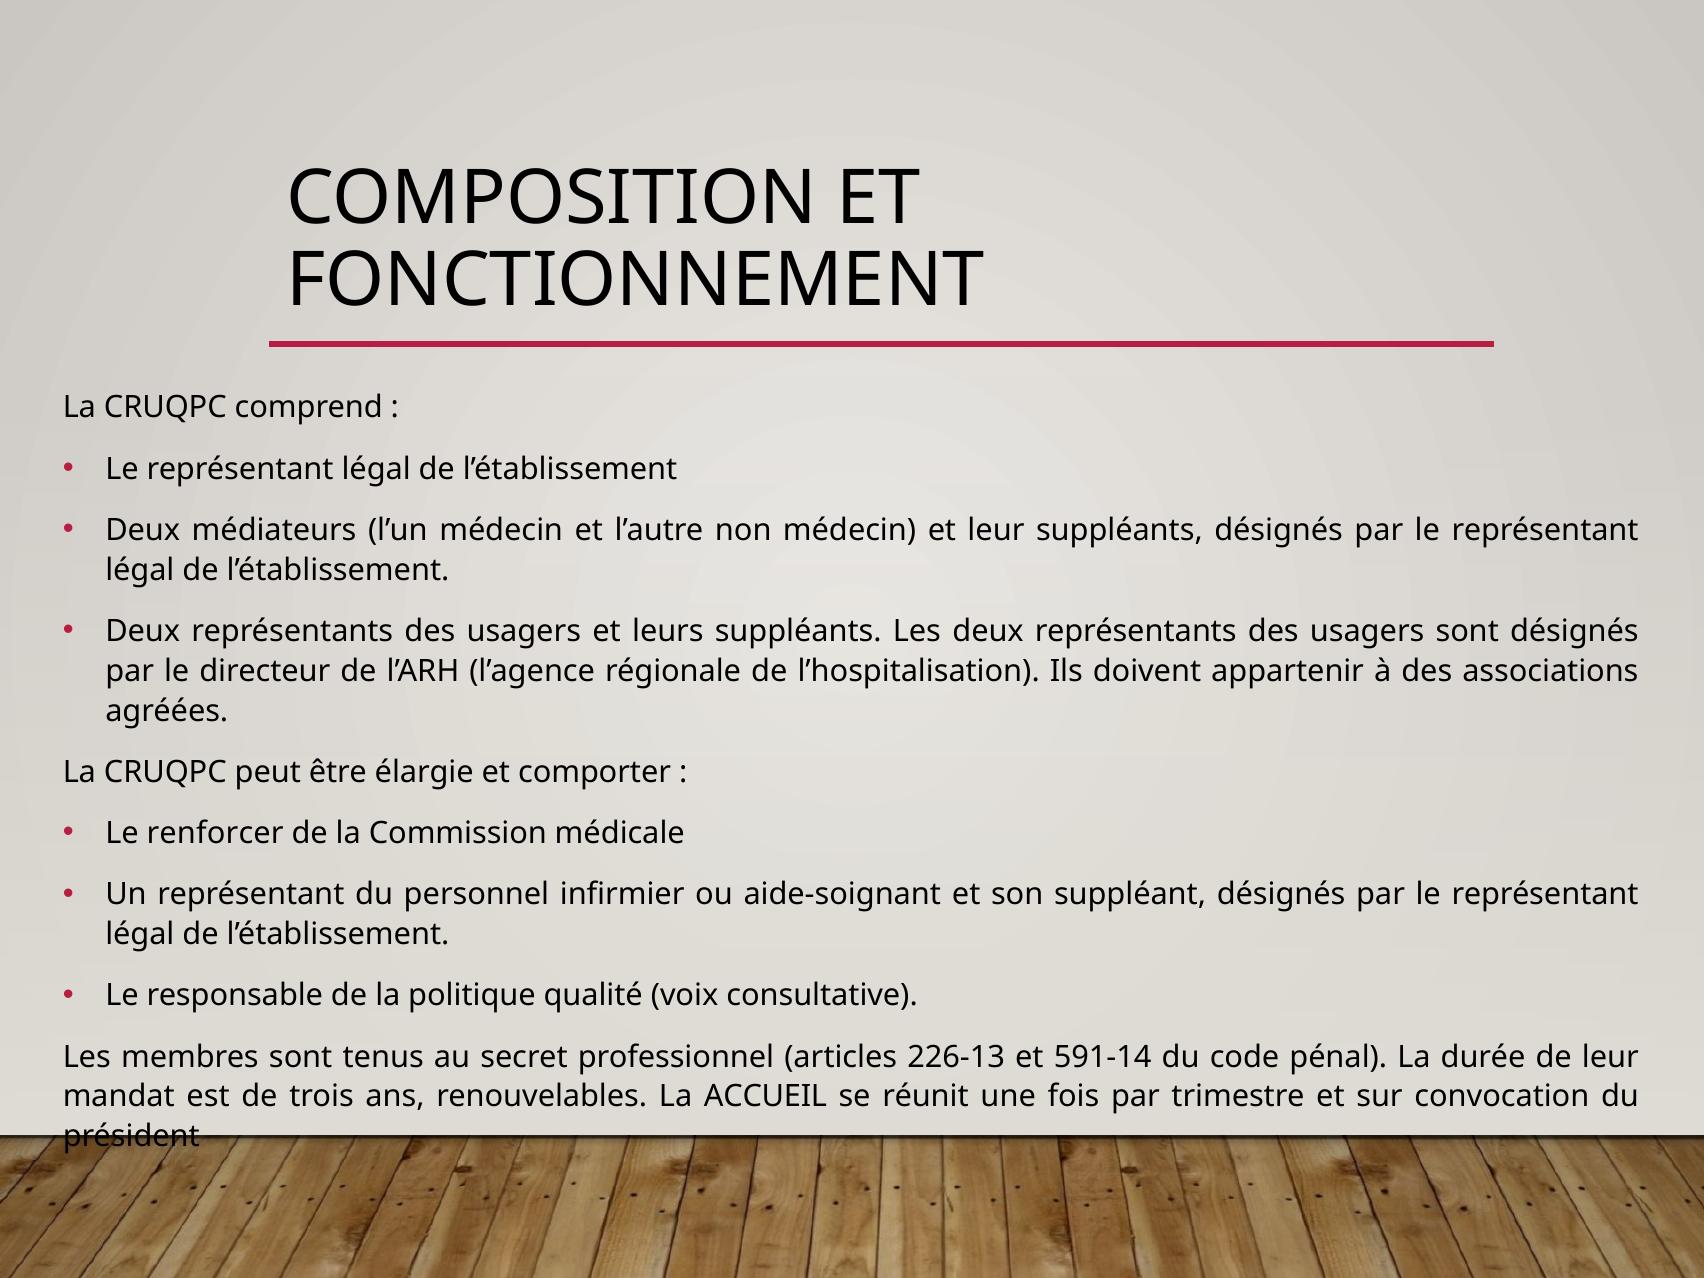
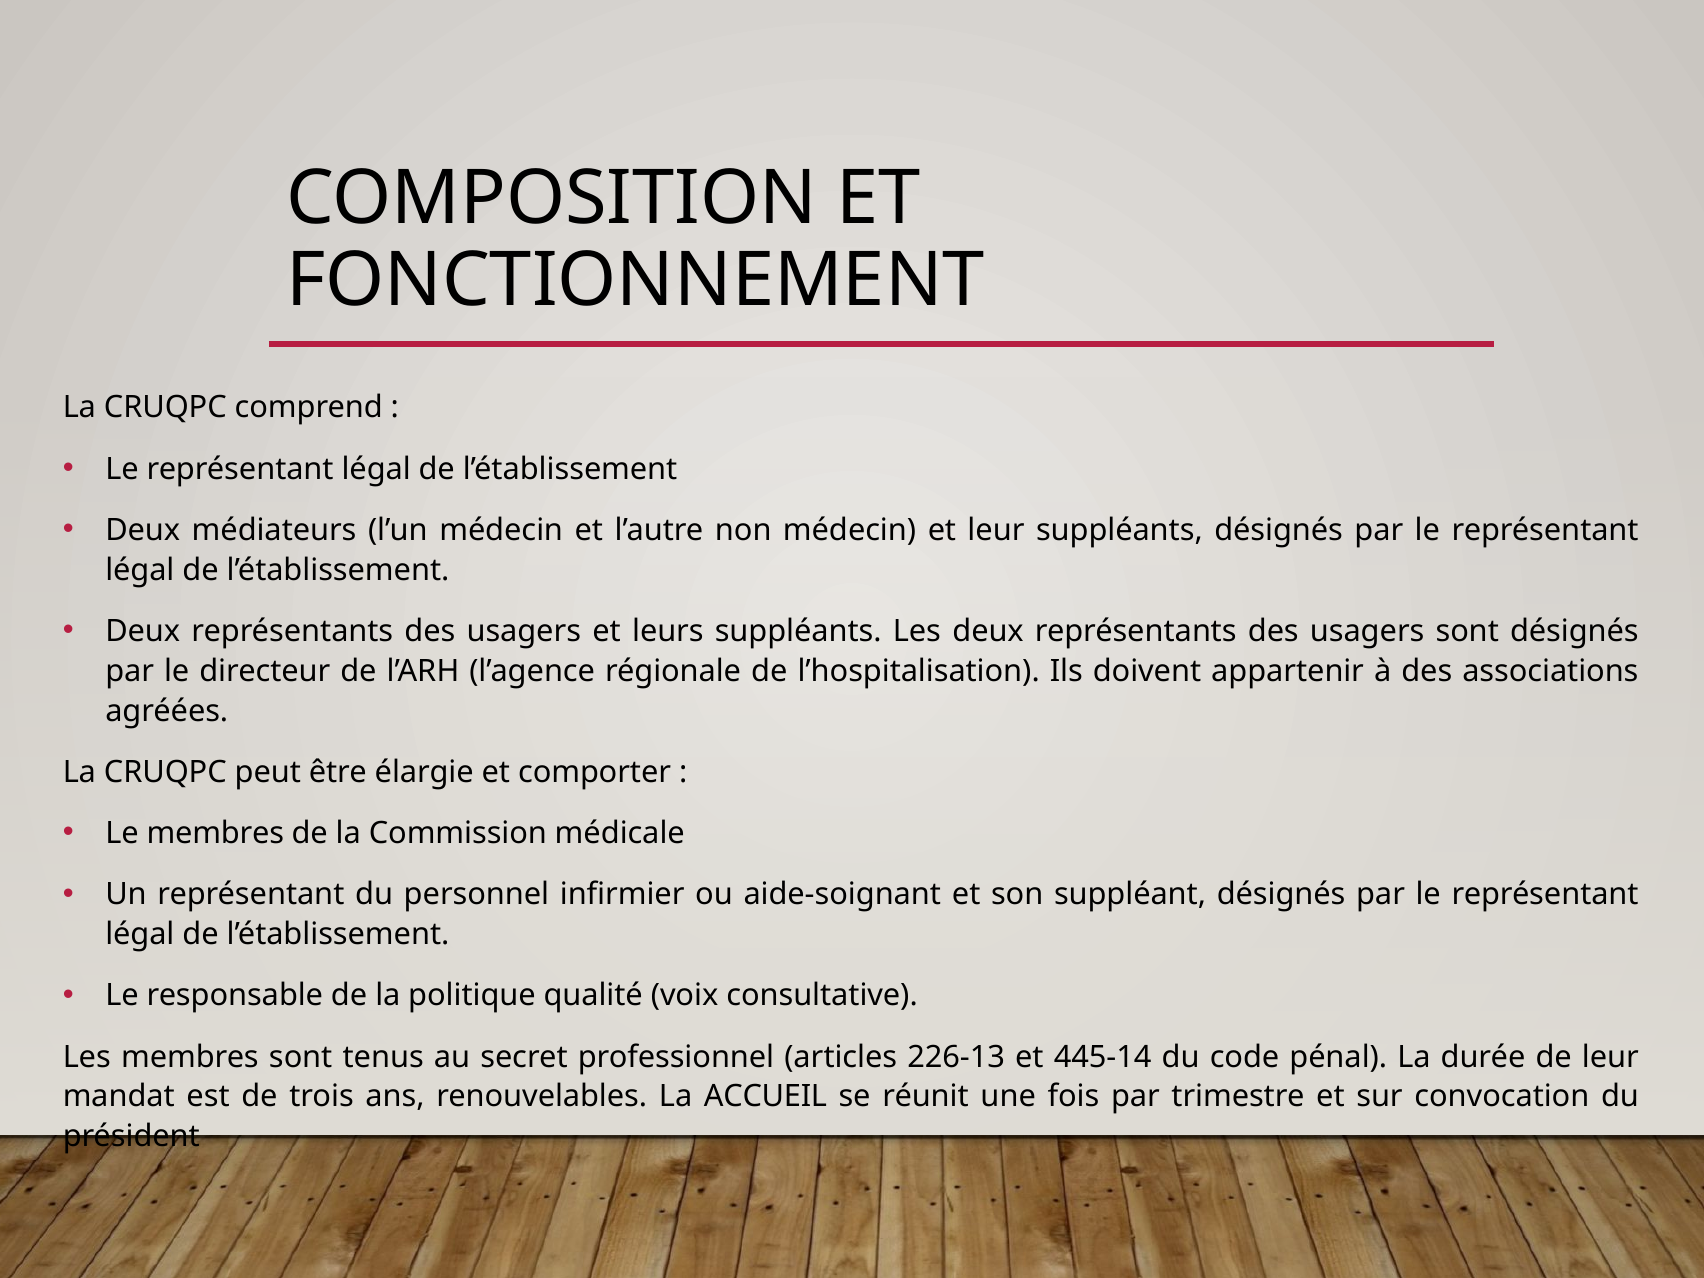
Le renforcer: renforcer -> membres (215, 833)
591-14: 591-14 -> 445-14 (1103, 1057)
